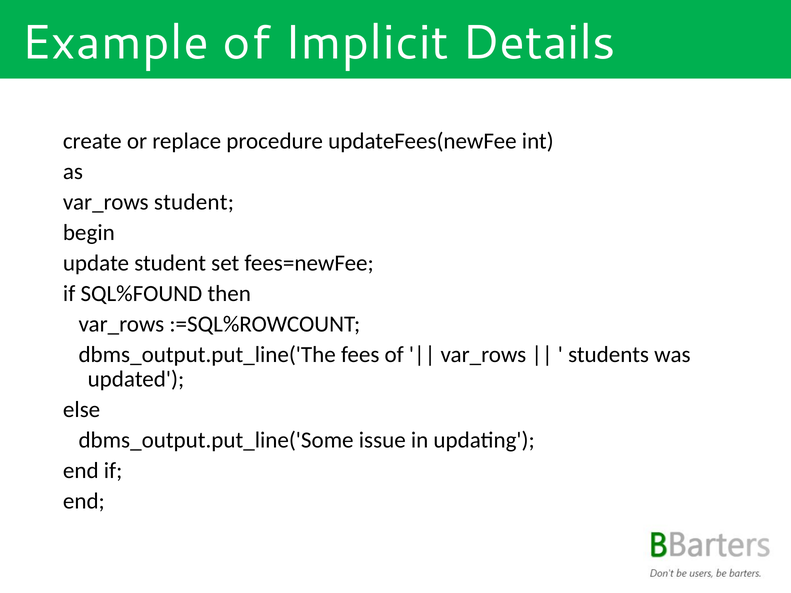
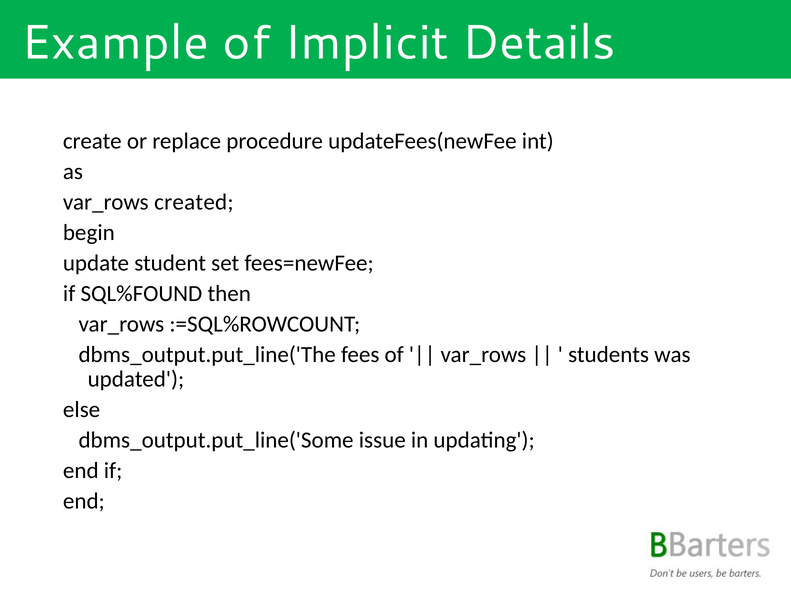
var_rows student: student -> created (194, 202)
